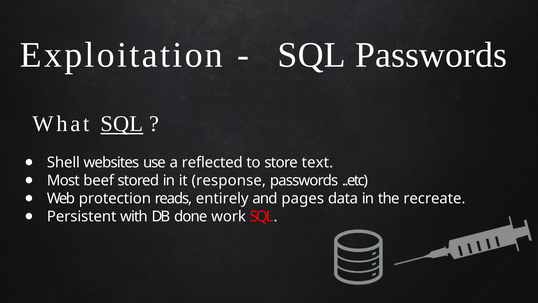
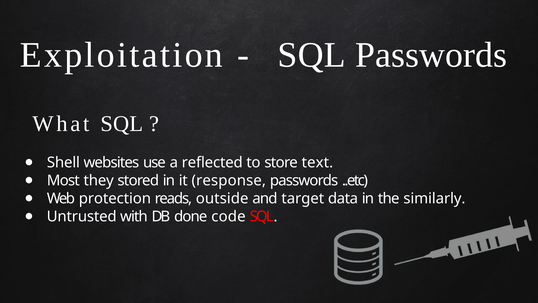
SQL underline: present -> none (122, 124)
beef: beef -> they (99, 180)
entirely: entirely -> outside (222, 198)
pages: pages -> target (303, 198)
recreate: recreate -> similarly (434, 198)
Persistent: Persistent -> Untrusted (82, 216)
work: work -> code (228, 216)
